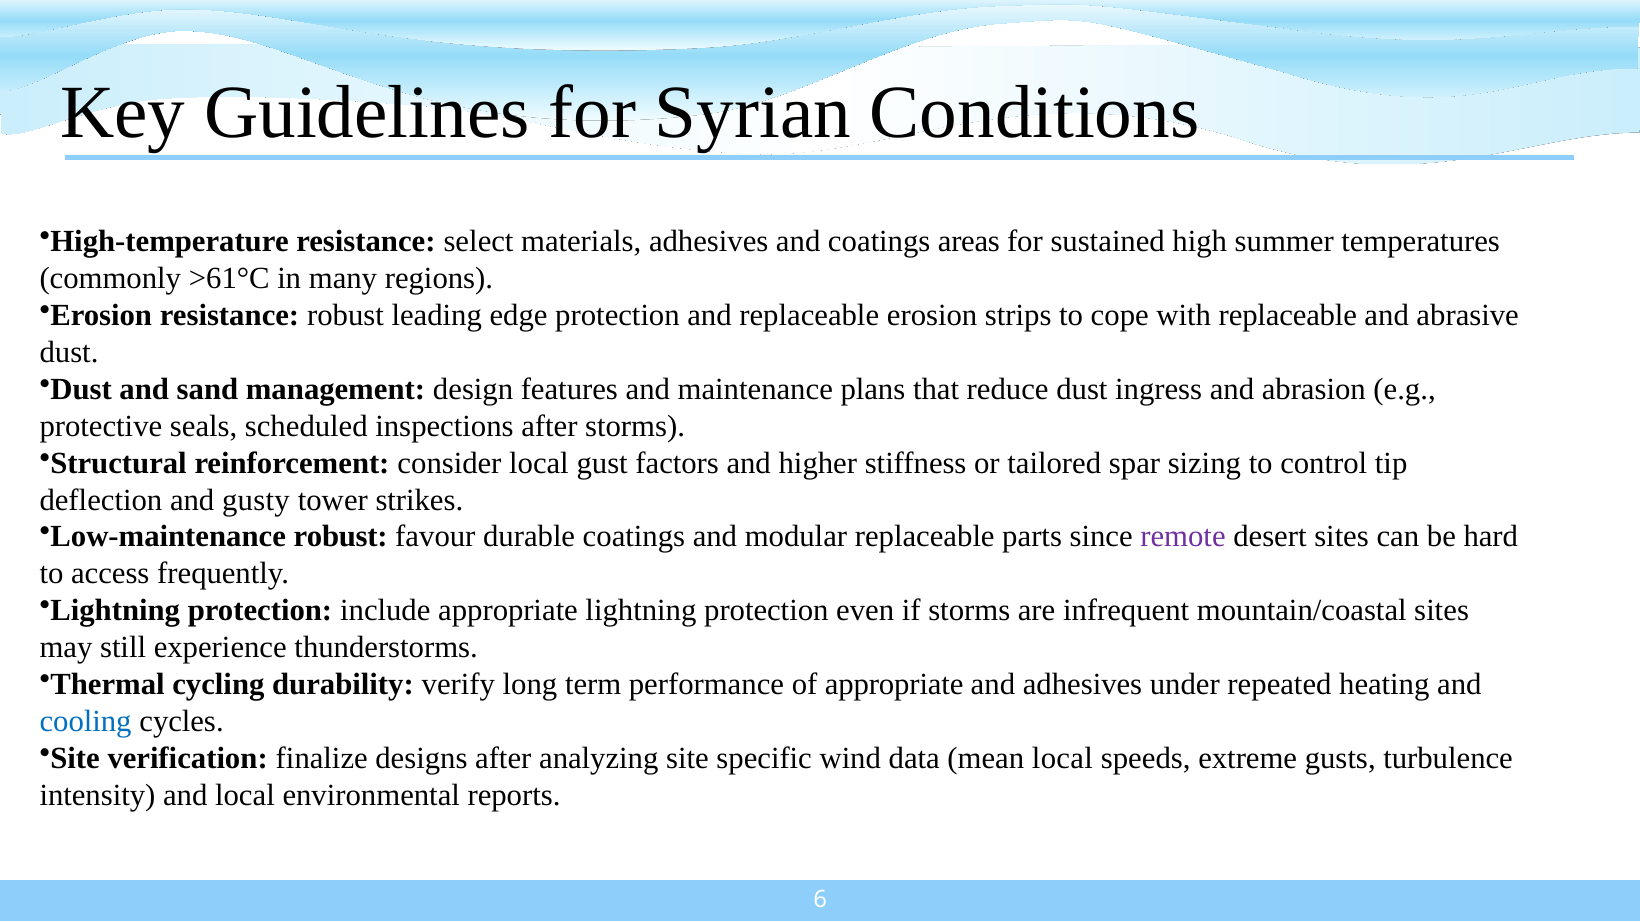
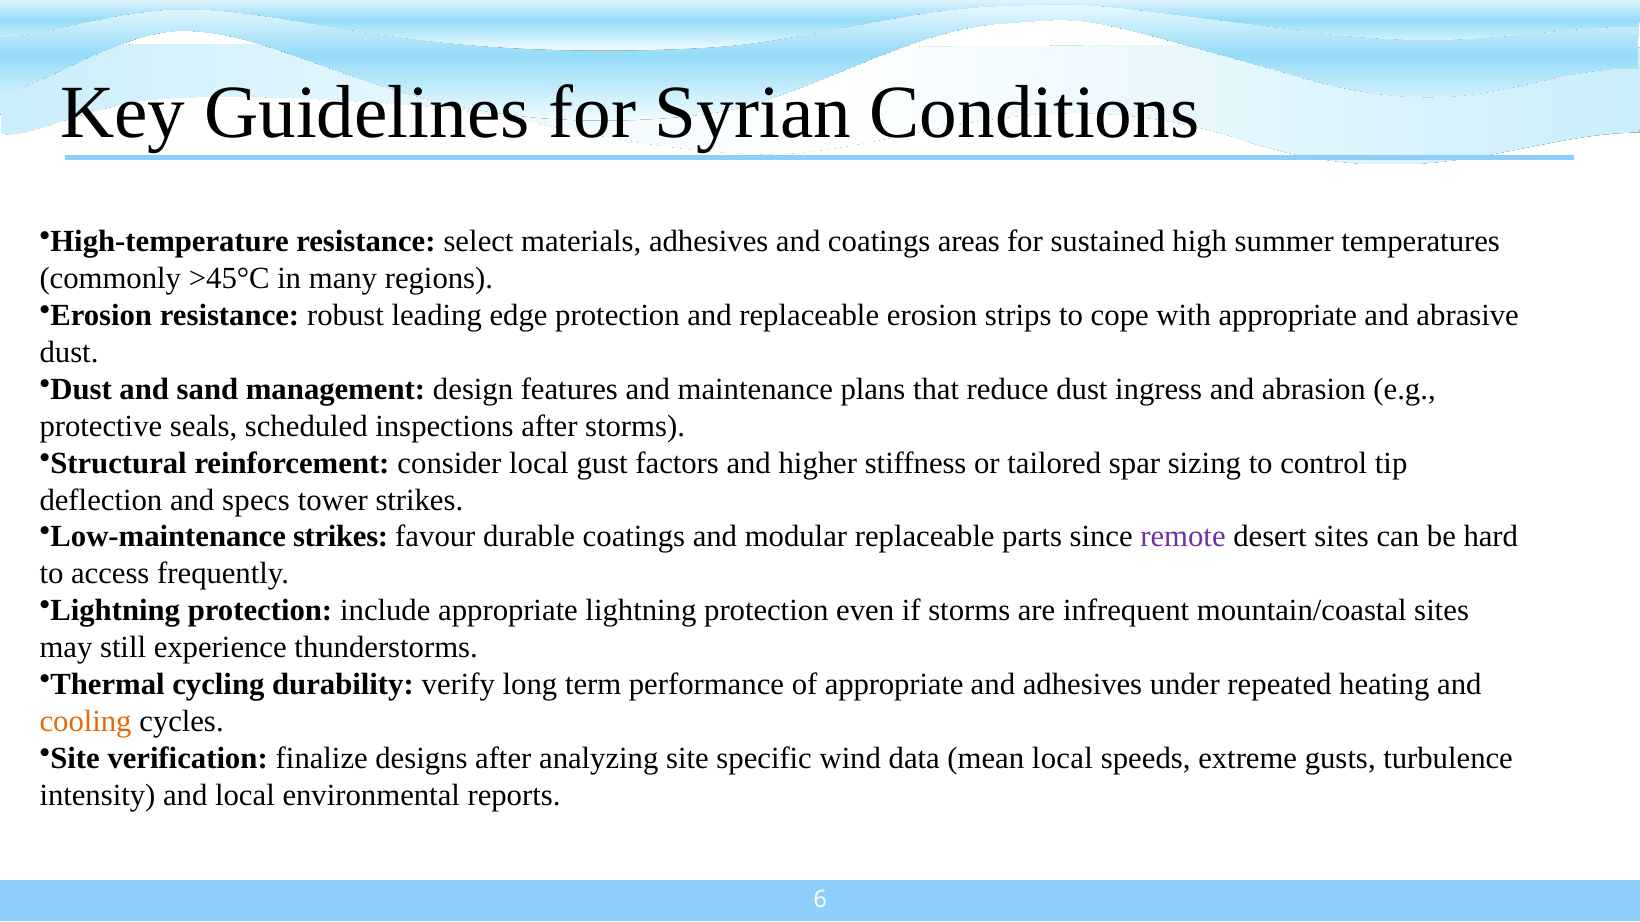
>61°C: >61°C -> >45°C (229, 279)
with replaceable: replaceable -> appropriate (1288, 316)
gusty: gusty -> specs (256, 500)
Low-maintenance robust: robust -> strikes (341, 537)
cooling colour: blue -> orange (86, 722)
